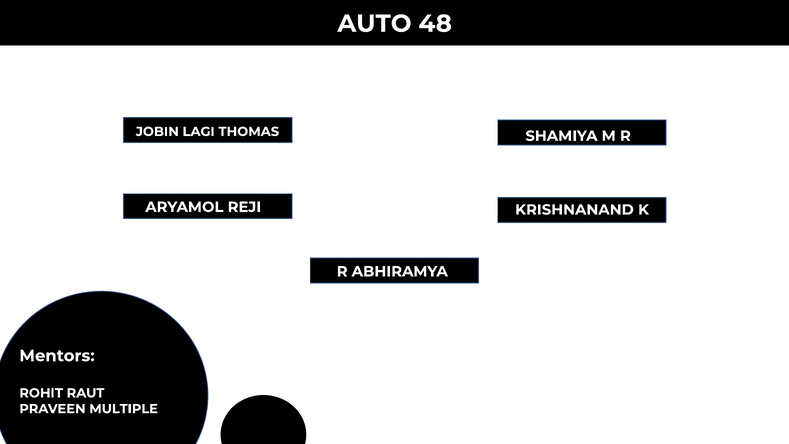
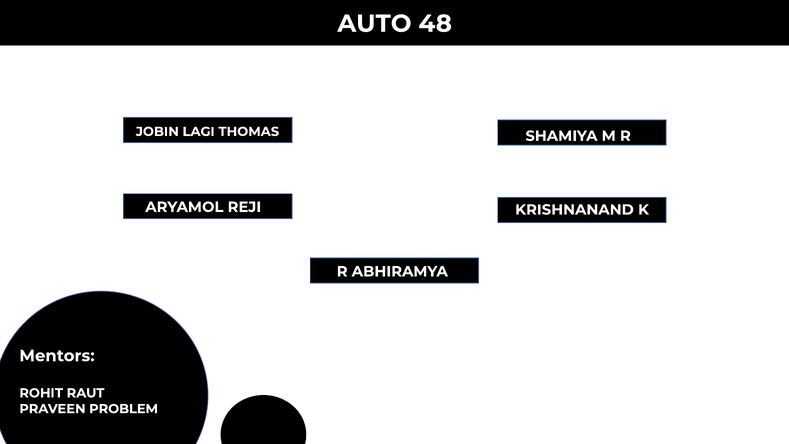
MULTIPLE: MULTIPLE -> PROBLEM (124, 409)
